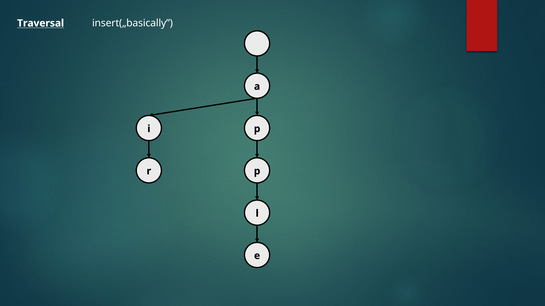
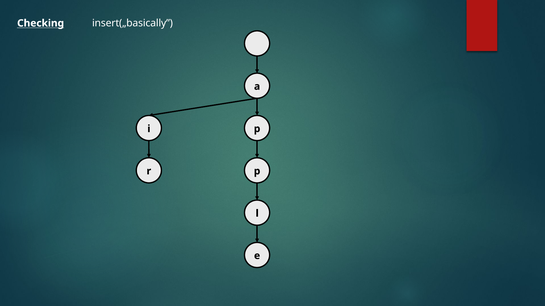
Traversal: Traversal -> Checking (41, 23)
